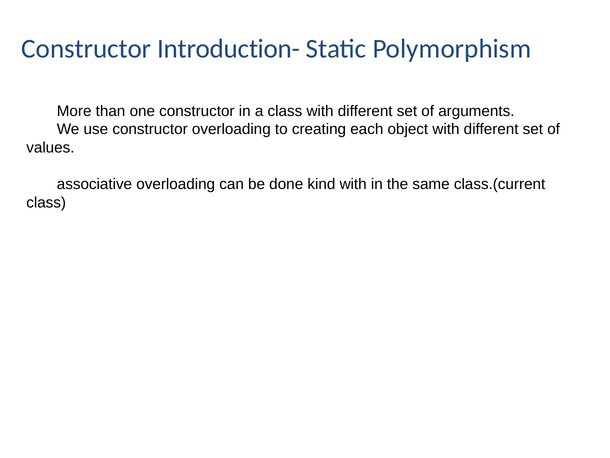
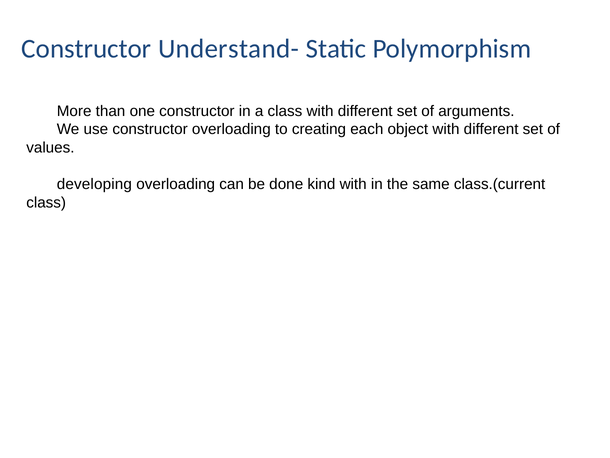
Introduction-: Introduction- -> Understand- (228, 49)
associative: associative -> developing (94, 184)
